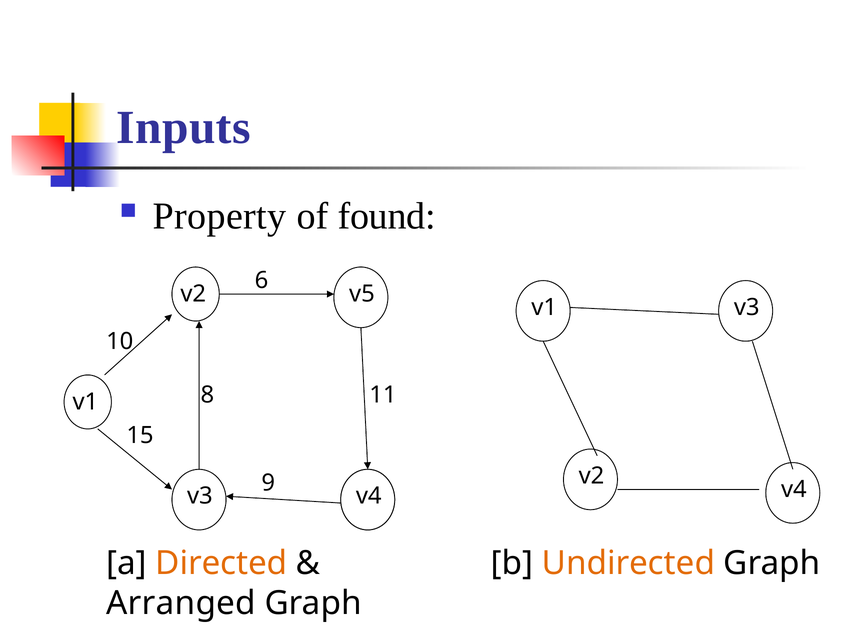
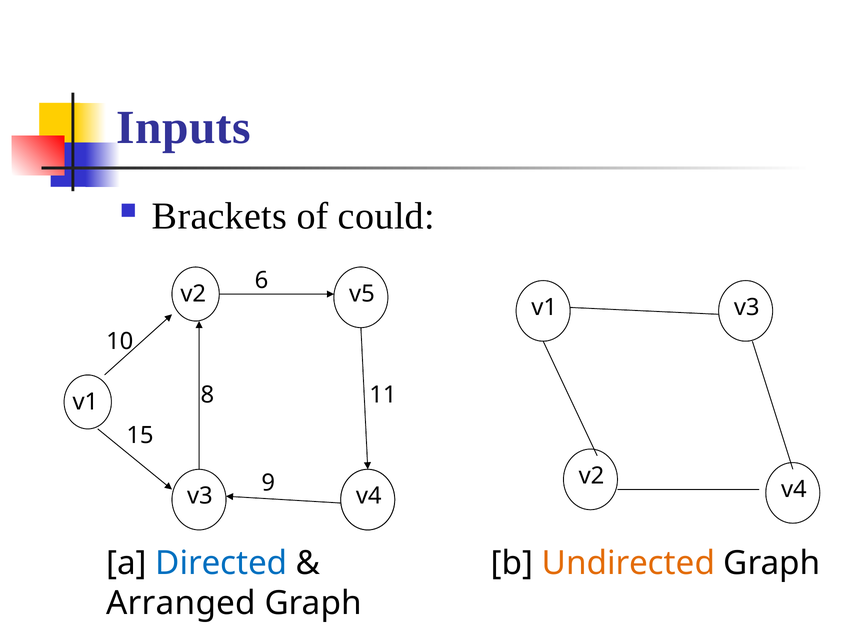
Property: Property -> Brackets (219, 216)
found: found -> could (386, 216)
Directed colour: orange -> blue (221, 564)
